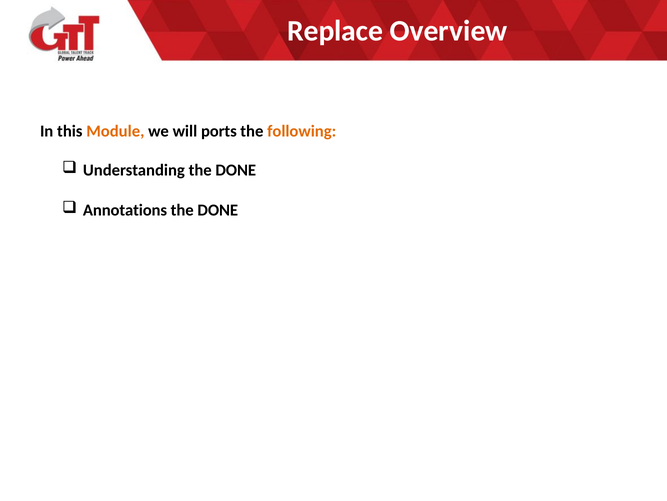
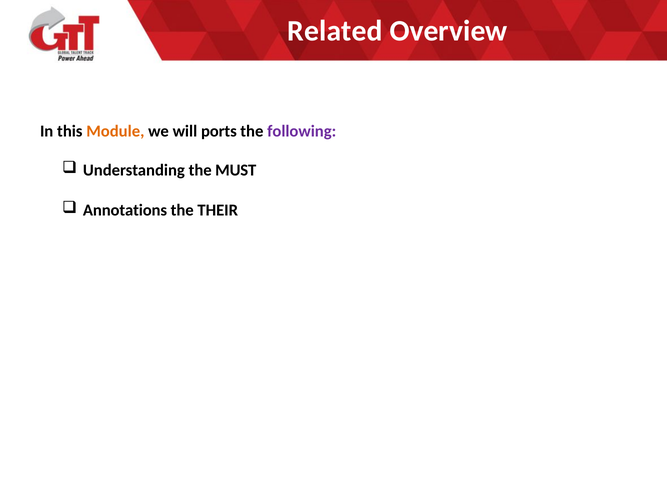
Replace: Replace -> Related (335, 31)
following colour: orange -> purple (302, 131)
Understanding the DONE: DONE -> MUST (236, 170)
DONE: DONE -> THEIR (218, 210)
